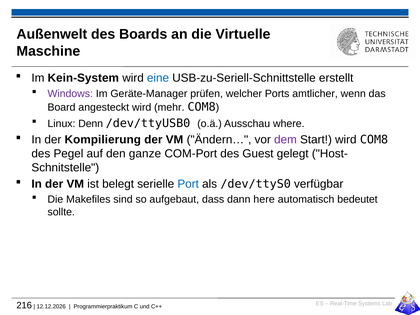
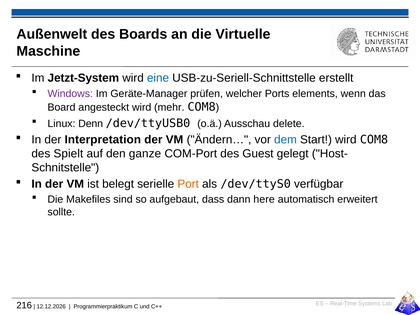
Kein-System: Kein-System -> Jetzt-System (83, 78)
amtlicher: amtlicher -> elements (315, 94)
where: where -> delete (289, 124)
Kompilierung: Kompilierung -> Interpretation (103, 140)
dem colour: purple -> blue (285, 140)
Pegel: Pegel -> Spielt (68, 154)
Port colour: blue -> orange (188, 184)
bedeutet: bedeutet -> erweitert (357, 199)
